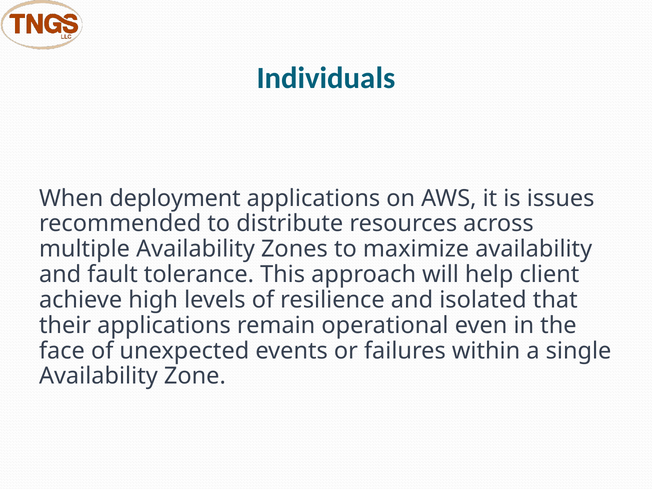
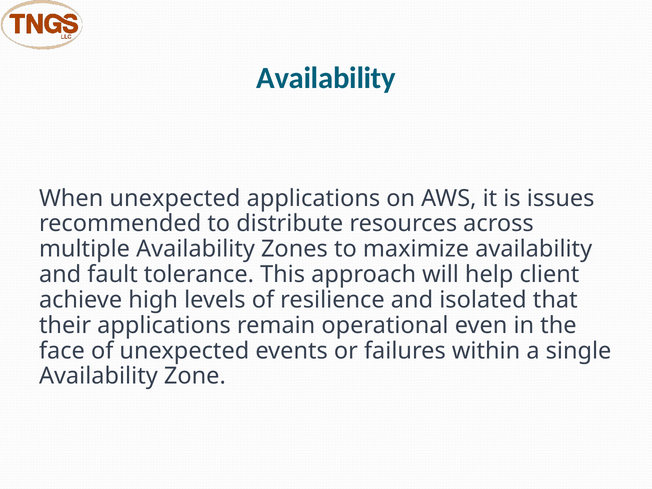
Individuals: Individuals -> Availability (326, 78)
When deployment: deployment -> unexpected (175, 198)
